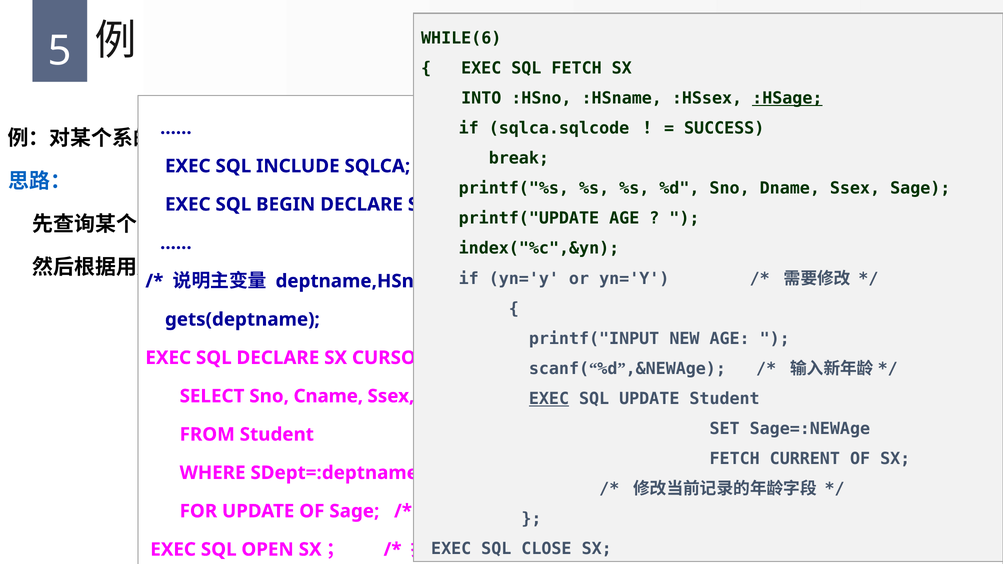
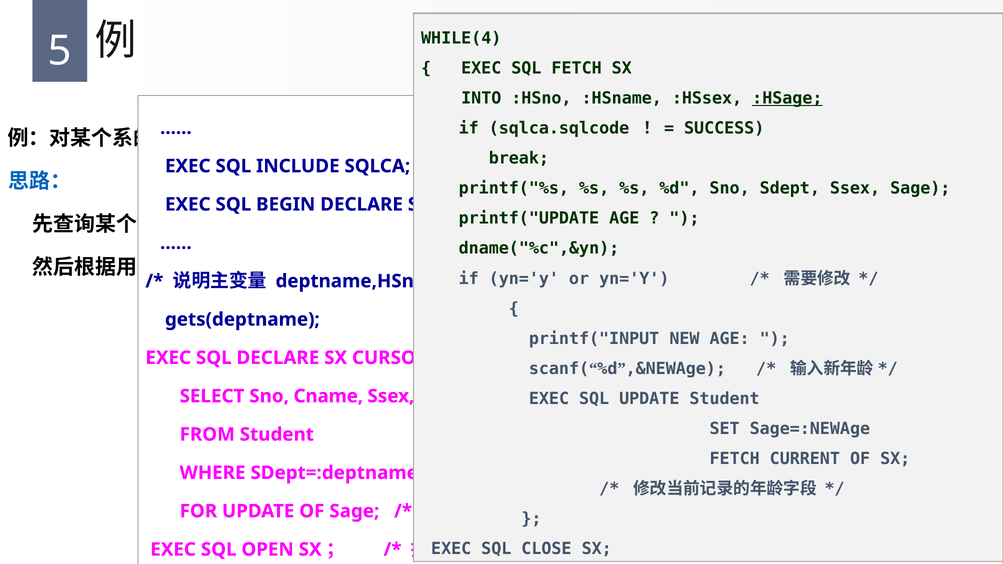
WHILE(6: WHILE(6 -> WHILE(4 (461, 38)
Dname: Dname -> Sdept (790, 188)
index("%c",&yn: index("%c",&yn -> dname("%c",&yn (539, 249)
EXEC underline: present -> none (549, 399)
